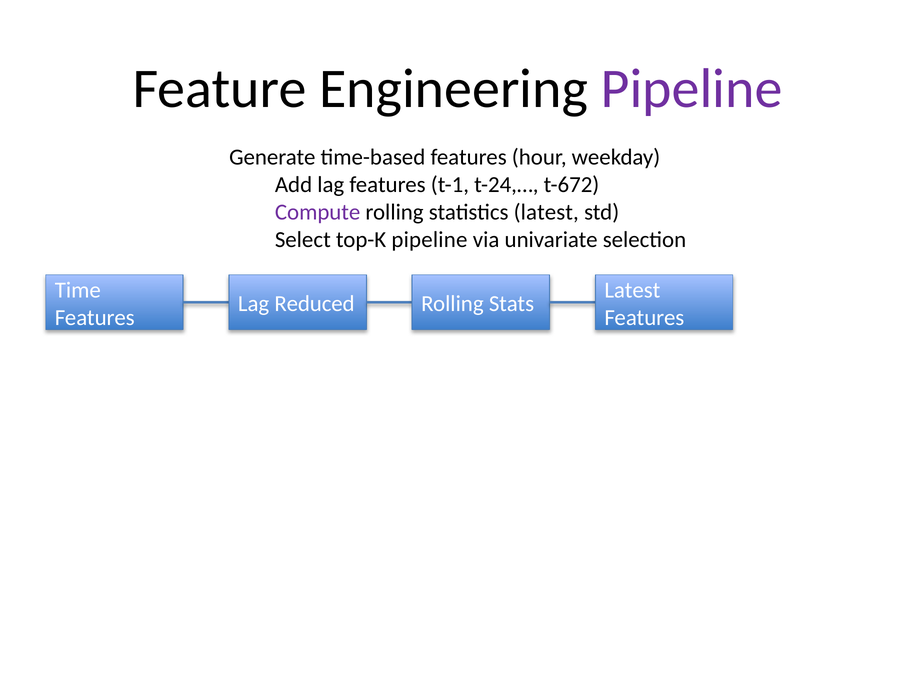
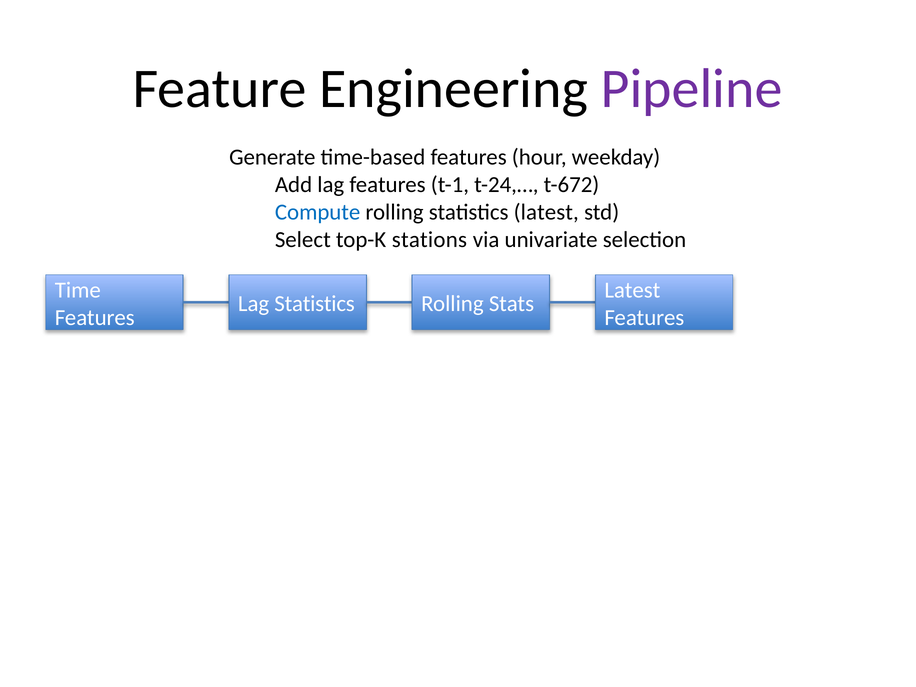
Compute colour: purple -> blue (318, 212)
top-K pipeline: pipeline -> stations (429, 240)
Lag Reduced: Reduced -> Statistics (315, 304)
